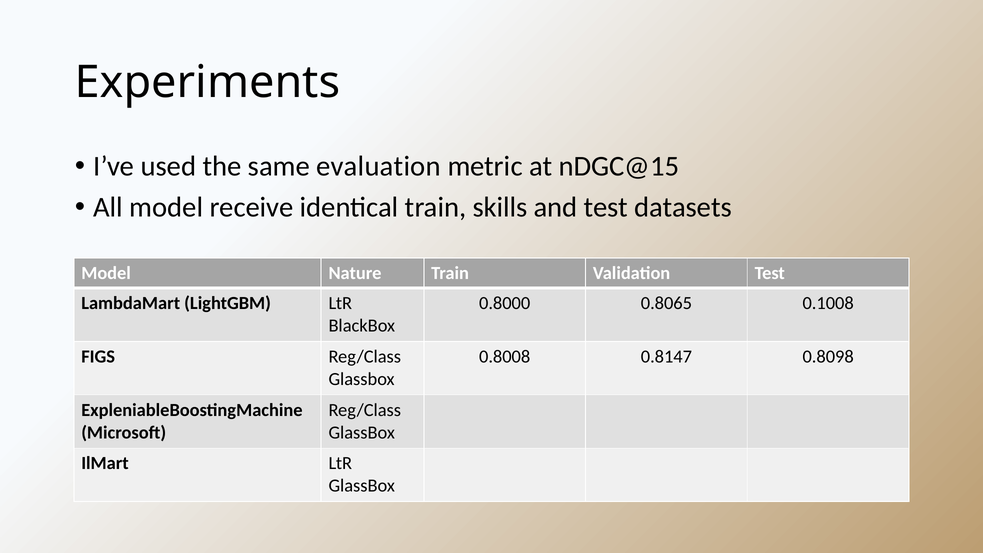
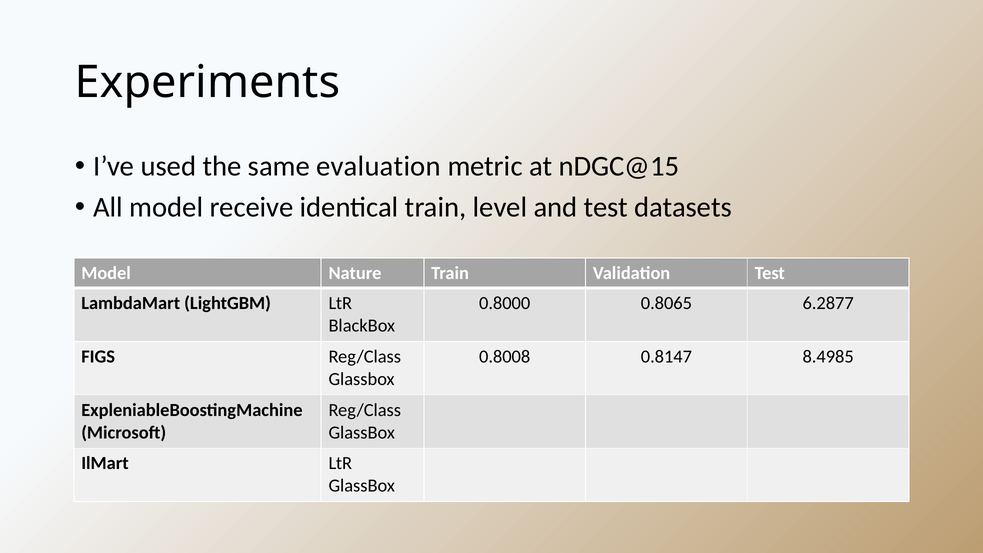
skills: skills -> level (500, 207)
0.1008: 0.1008 -> 6.2877 (828, 303)
0.8098: 0.8098 -> 8.4985 (828, 357)
